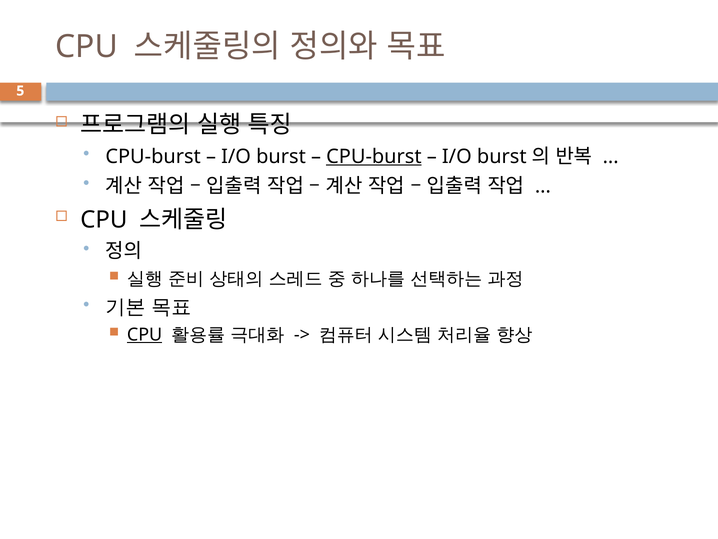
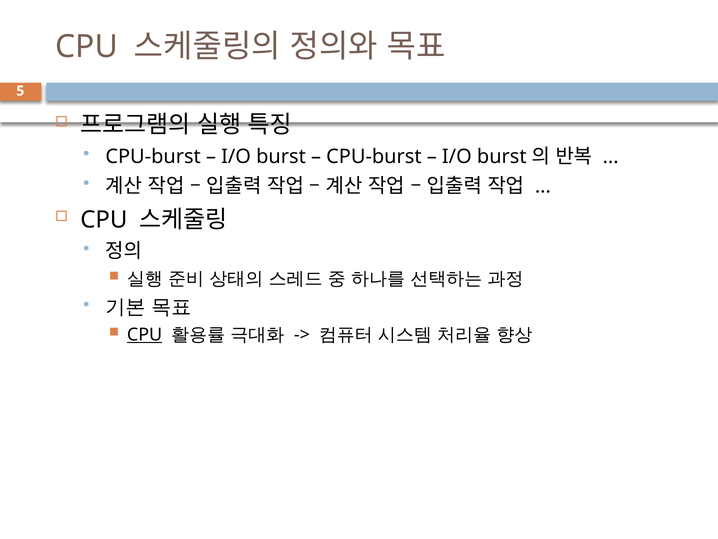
CPU-burst underline: present -> none (374, 156)
